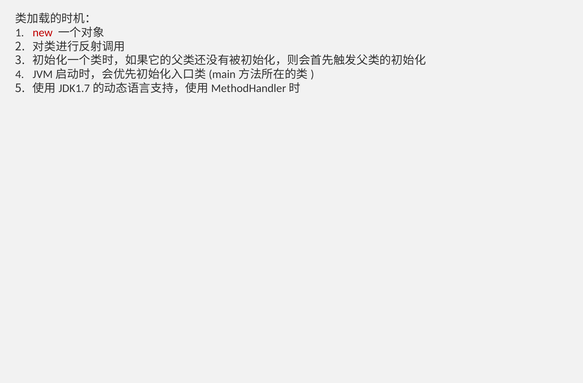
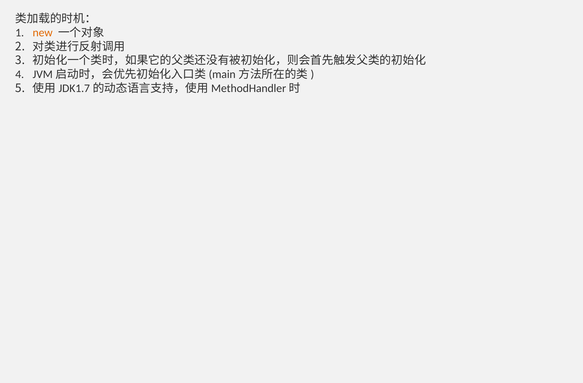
new colour: red -> orange (43, 33)
